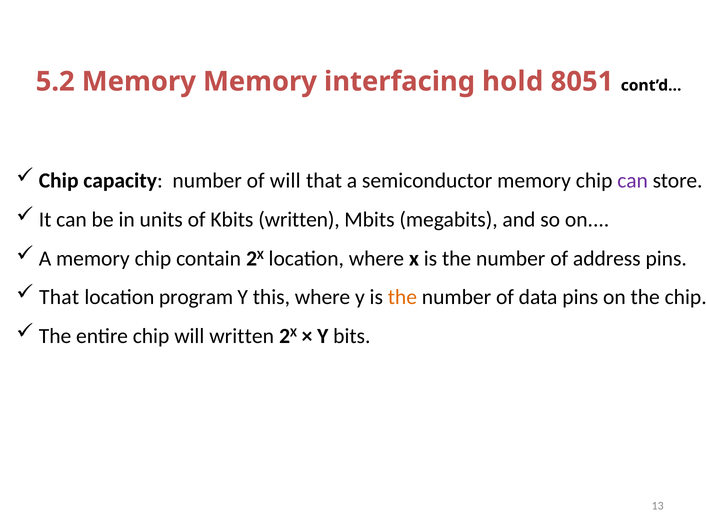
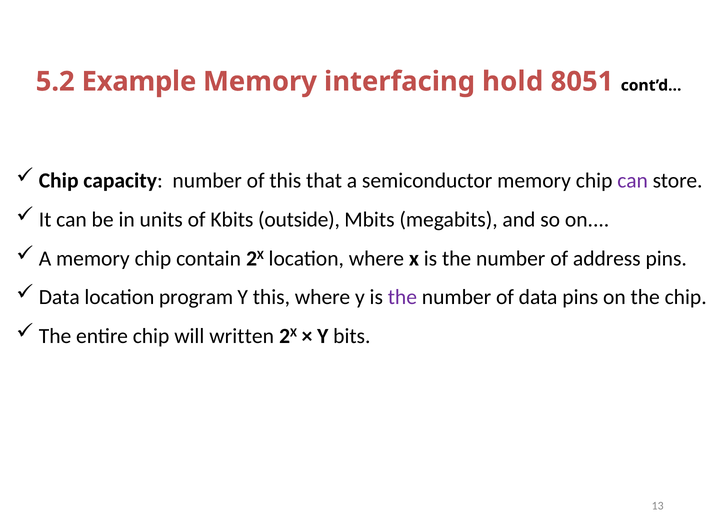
5.2 Memory: Memory -> Example (139, 81)
of will: will -> this (285, 181)
Kbits written: written -> outside (299, 219)
That: That -> Data (59, 297)
the colour: orange -> purple (402, 297)
